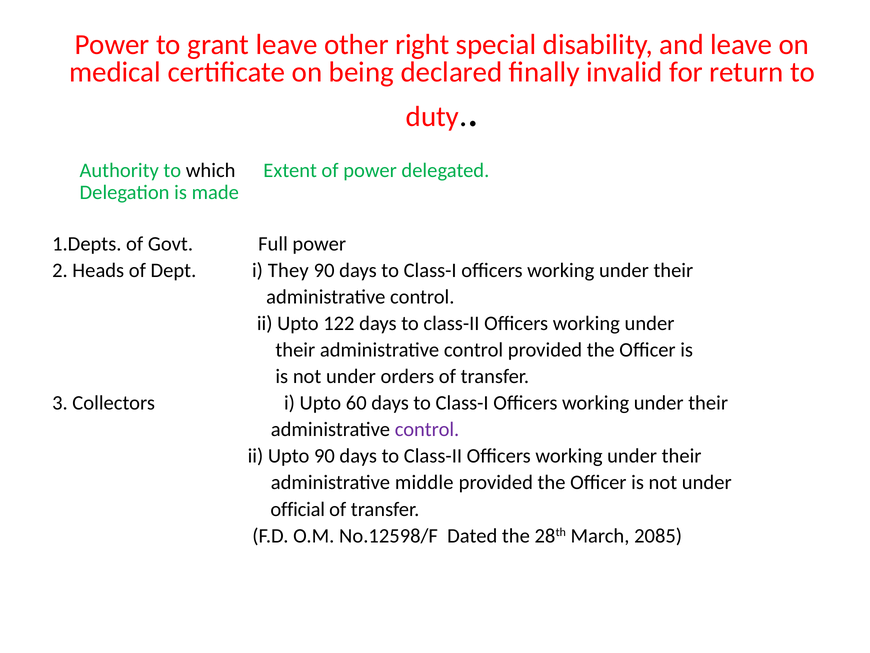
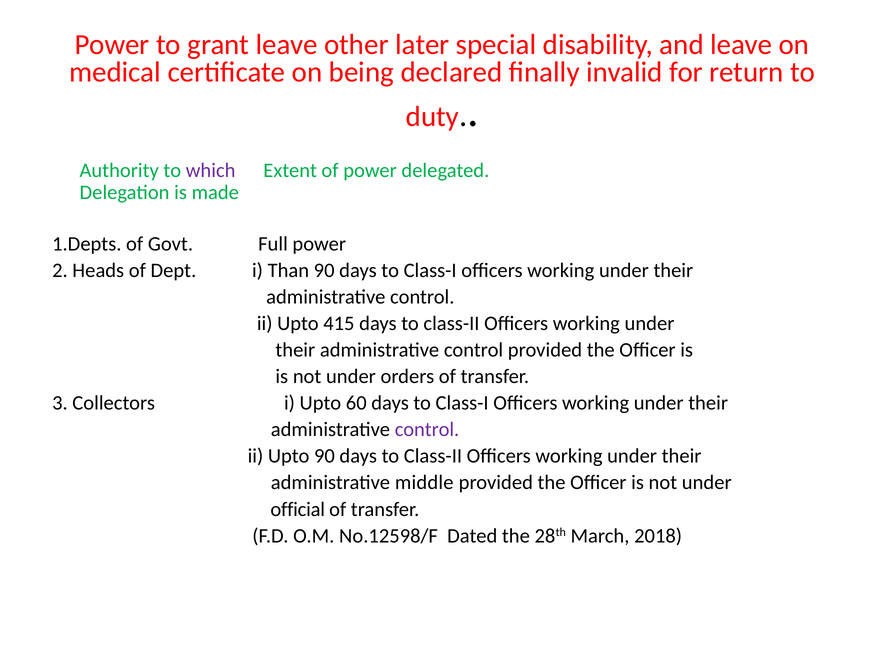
right: right -> later (422, 44)
which colour: black -> purple (211, 170)
They: They -> Than (288, 270)
122: 122 -> 415 (339, 323)
2085: 2085 -> 2018 (658, 535)
